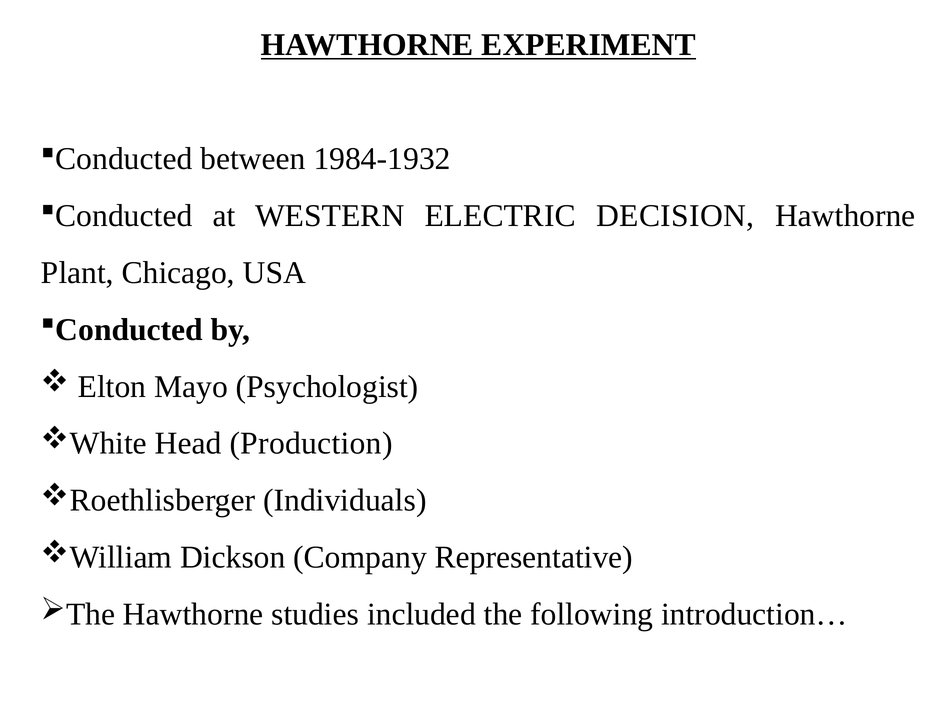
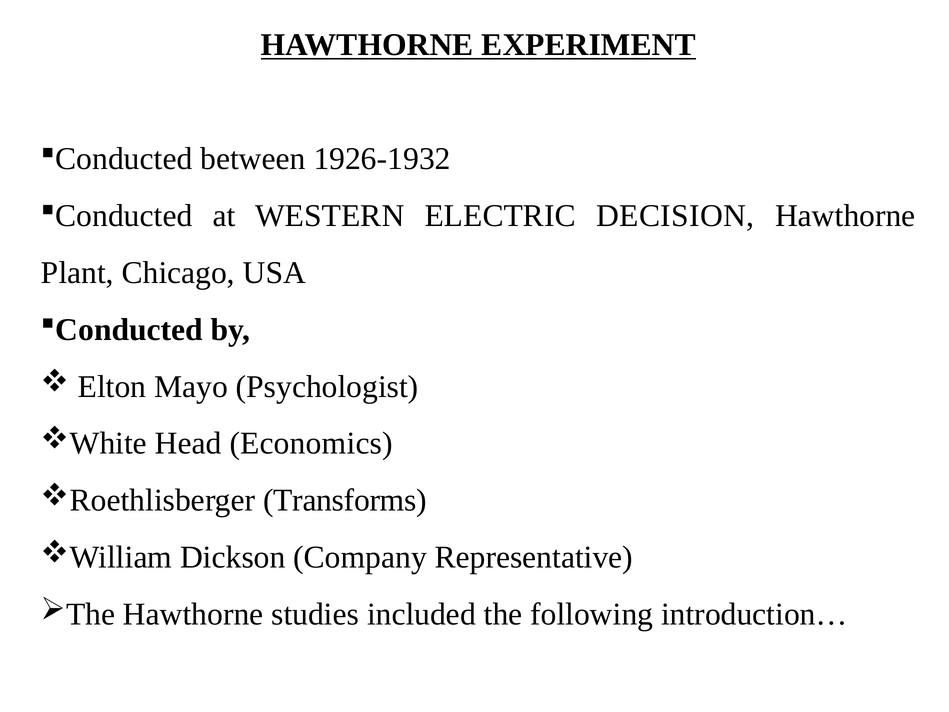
1984-1932: 1984-1932 -> 1926-1932 (382, 159)
Production: Production -> Economics (311, 443)
Individuals: Individuals -> Transforms (345, 500)
